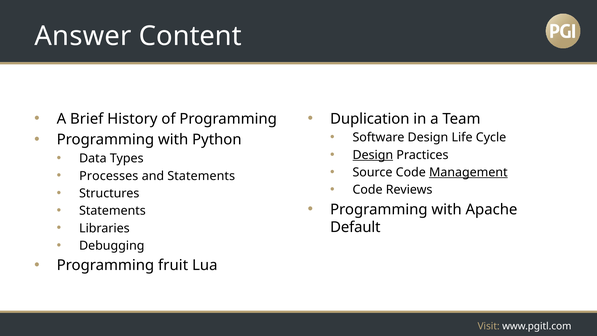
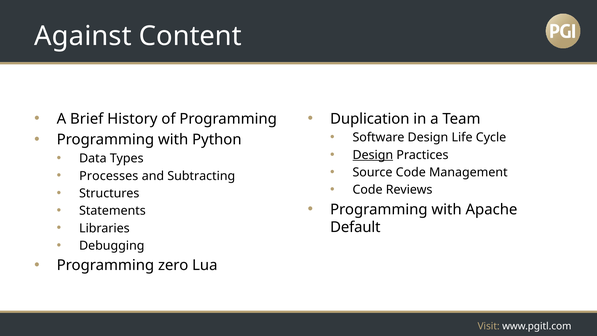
Answer: Answer -> Against (83, 36)
Management underline: present -> none (468, 172)
and Statements: Statements -> Subtracting (201, 176)
fruit: fruit -> zero (173, 265)
